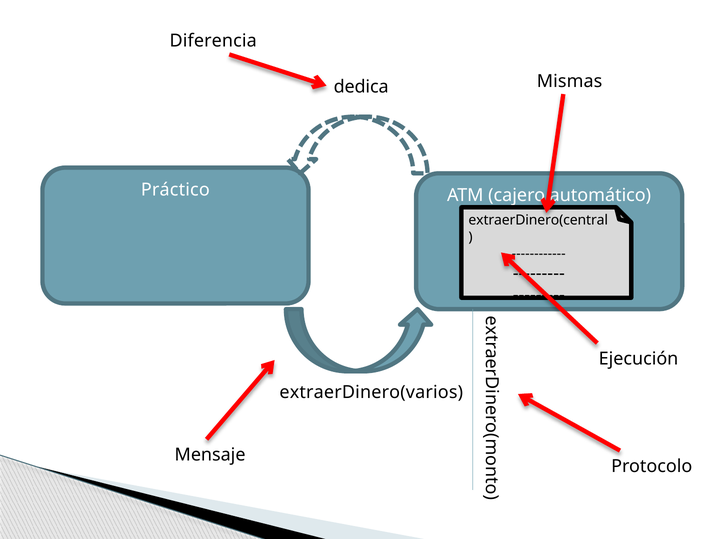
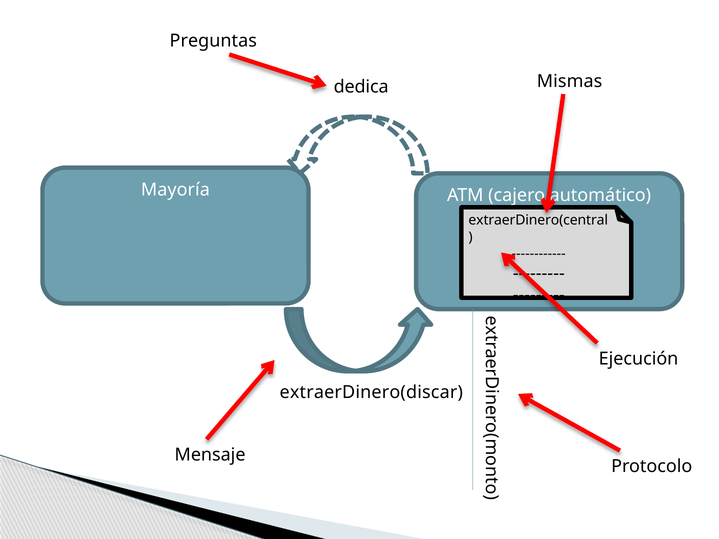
Diferencia: Diferencia -> Preguntas (213, 41)
Práctico: Práctico -> Mayoría (175, 190)
extraerDinero(varios: extraerDinero(varios -> extraerDinero(discar (371, 393)
